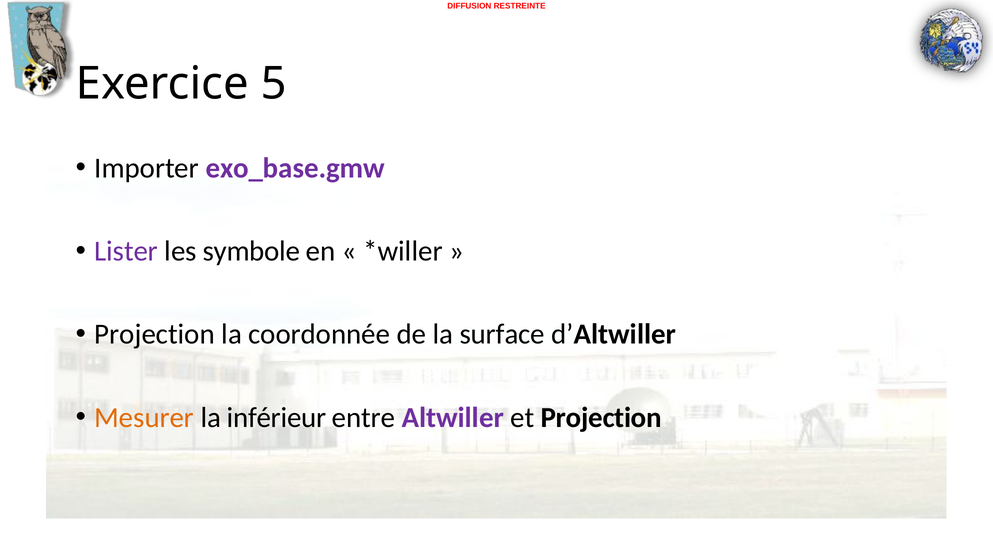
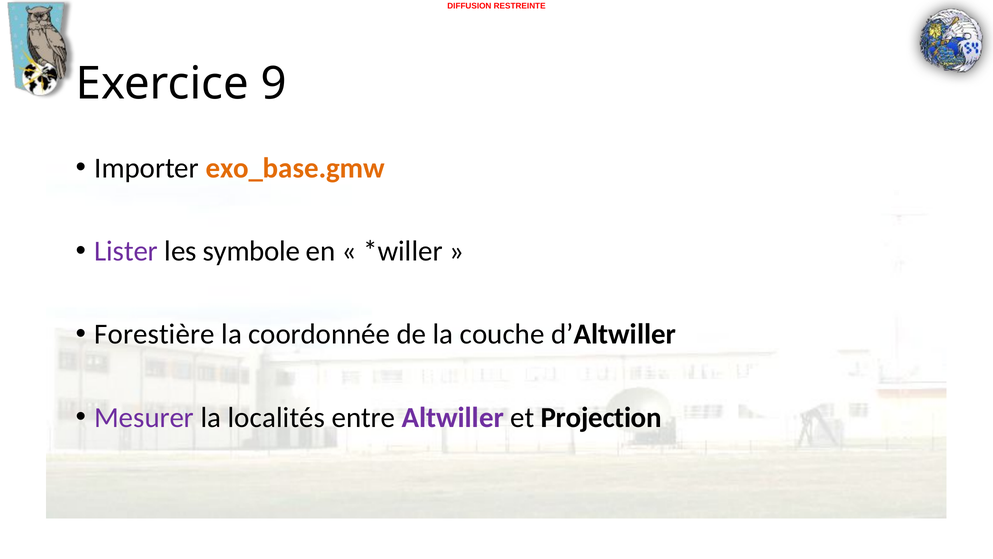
5: 5 -> 9 (274, 83)
exo_base.gmw colour: purple -> orange (295, 168)
Projection: Projection -> Forestière (155, 334)
surface: surface -> couche (502, 334)
Mesurer colour: orange -> purple (144, 417)
inférieur: inférieur -> localités (276, 417)
